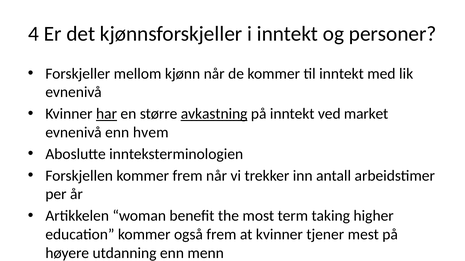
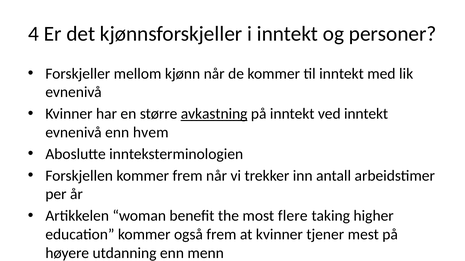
har underline: present -> none (107, 114)
ved market: market -> inntekt (366, 114)
term: term -> flere (293, 216)
